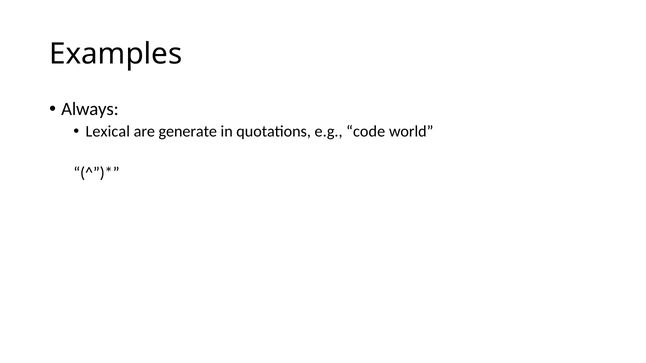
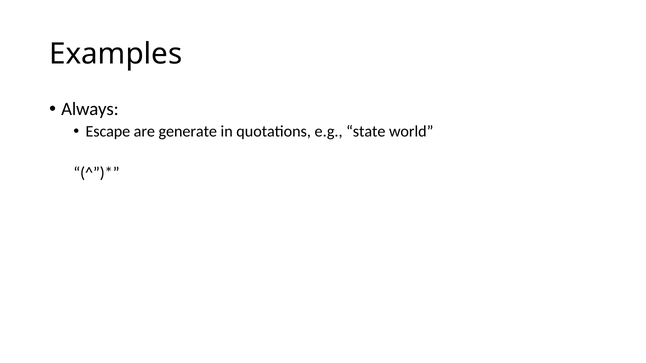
Lexical: Lexical -> Escape (108, 131)
code: code -> state (366, 131)
